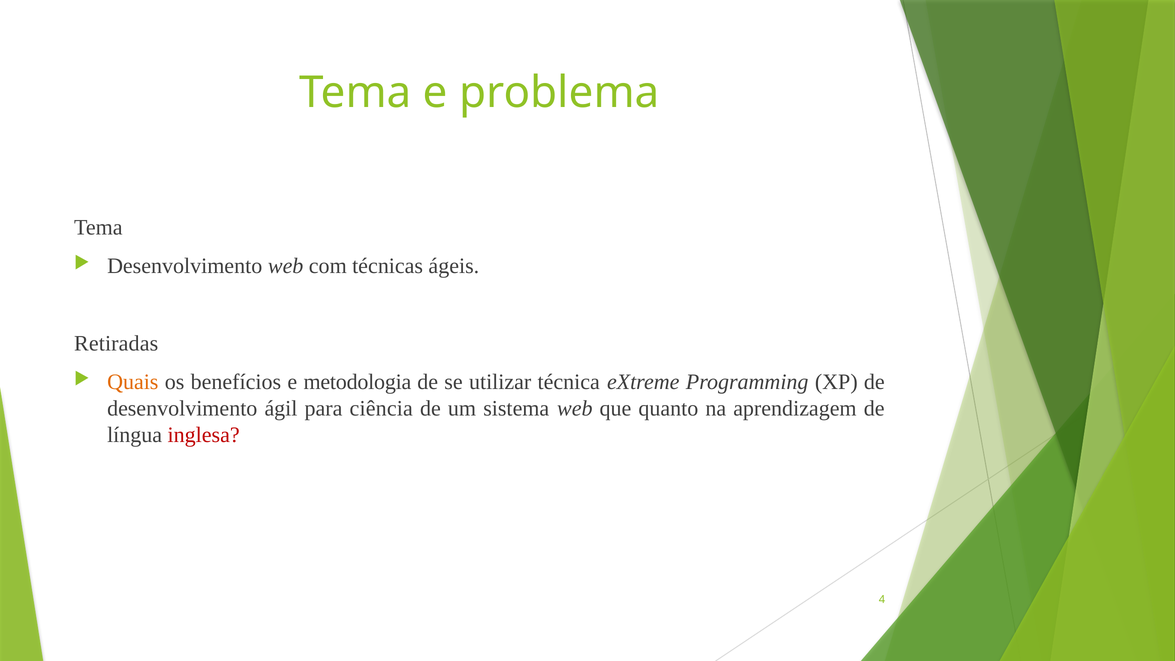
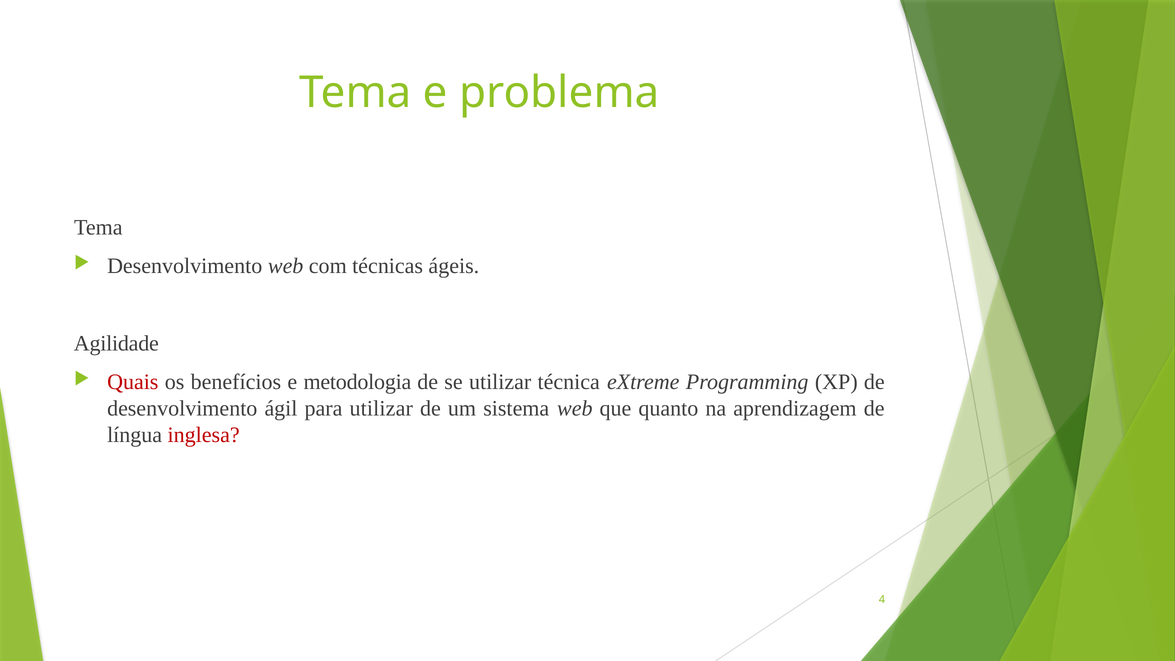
Retiradas: Retiradas -> Agilidade (116, 343)
Quais colour: orange -> red (133, 382)
para ciência: ciência -> utilizar (381, 409)
